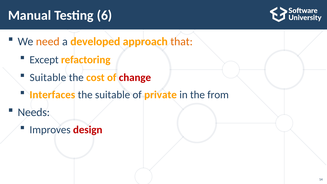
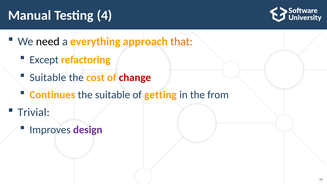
6: 6 -> 4 (104, 15)
need colour: orange -> black (48, 41)
developed: developed -> everything (95, 41)
Interfaces: Interfaces -> Continues (52, 95)
private: private -> getting (161, 95)
Needs: Needs -> Trivial (34, 112)
design colour: red -> purple (88, 130)
